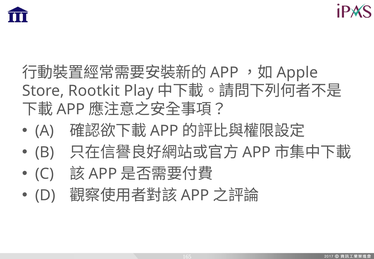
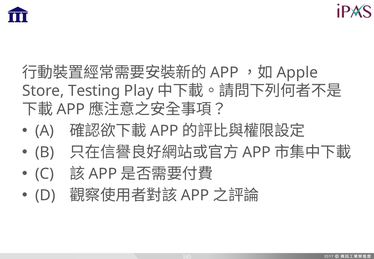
Rootkit: Rootkit -> Testing (94, 91)
